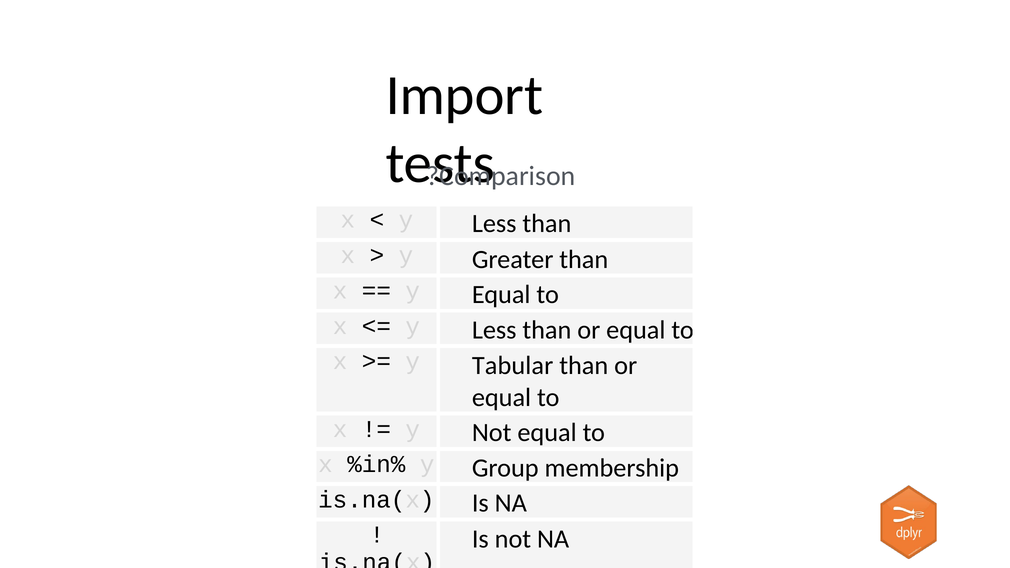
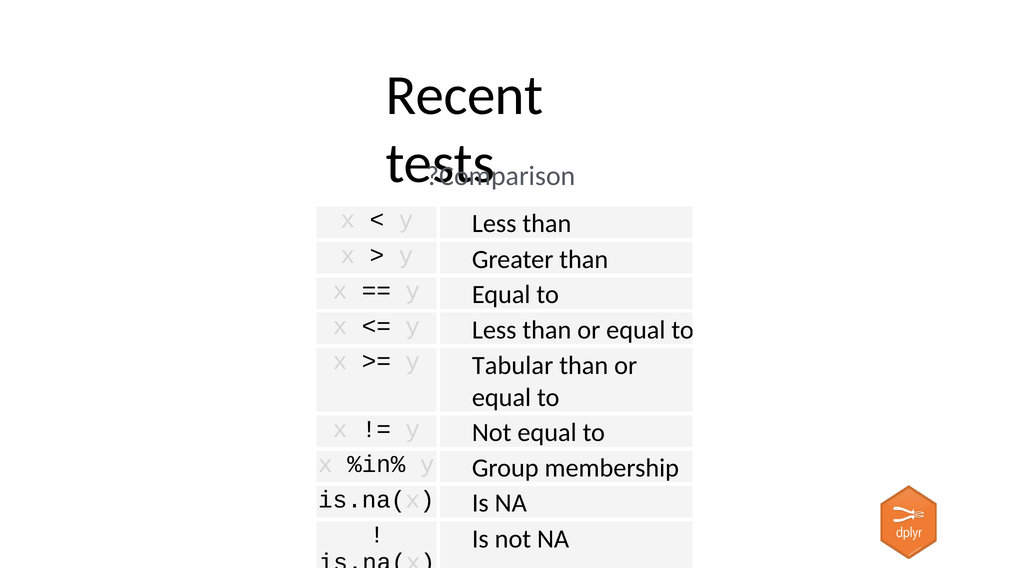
Import: Import -> Recent (464, 95)
